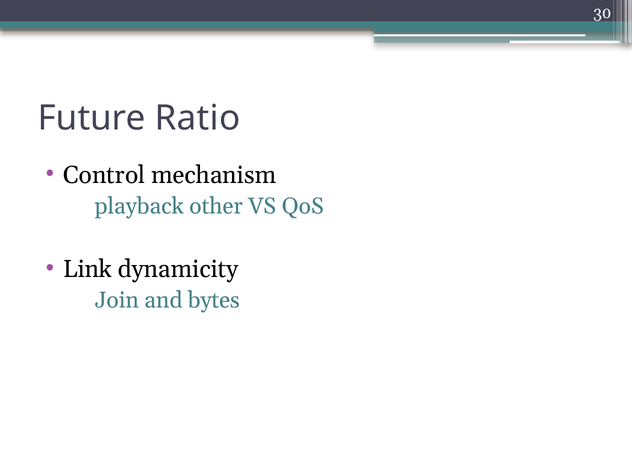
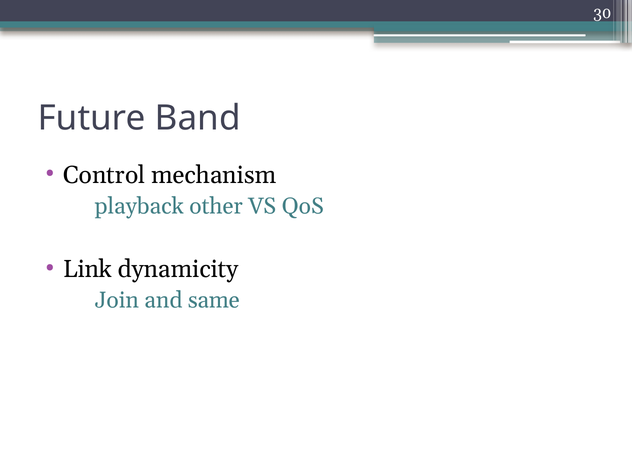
Ratio: Ratio -> Band (198, 118)
bytes: bytes -> same (214, 300)
